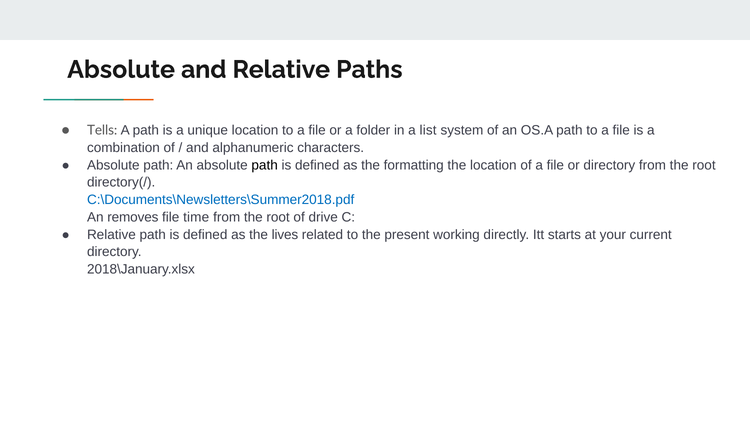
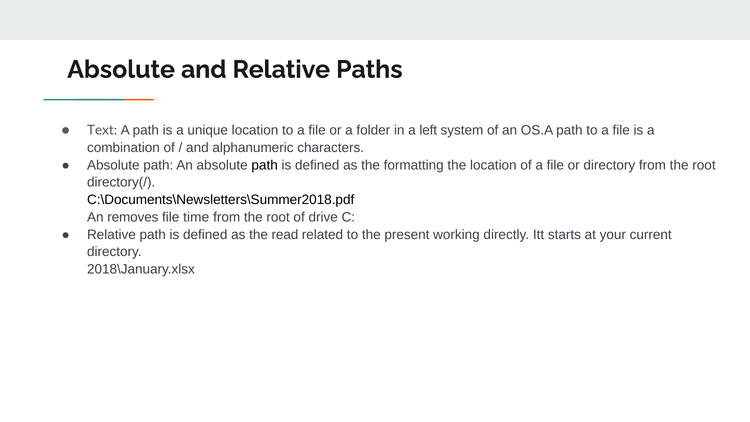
Tells: Tells -> Text (102, 130)
list: list -> left (428, 130)
C:\Documents\Newsletters\Summer2018.pdf colour: blue -> black (221, 200)
lives: lives -> read (285, 235)
